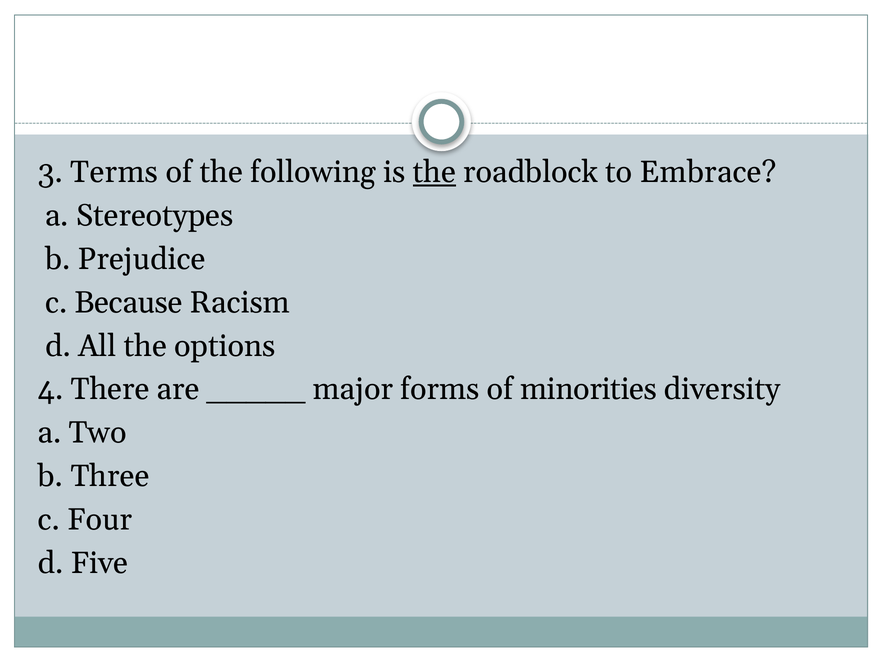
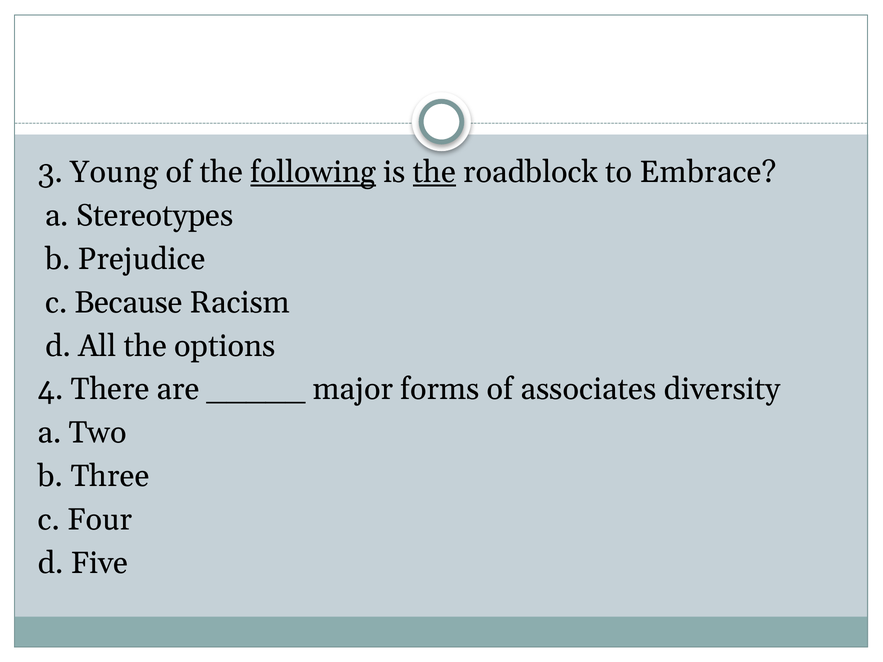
Terms: Terms -> Young (114, 172)
following underline: none -> present (313, 172)
minorities: minorities -> associates (589, 389)
